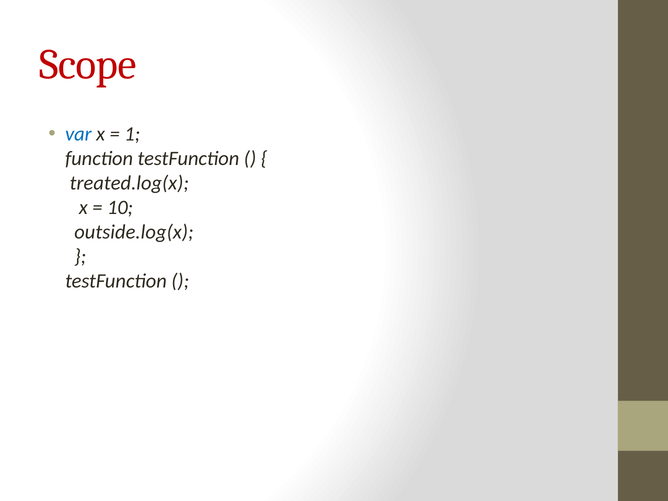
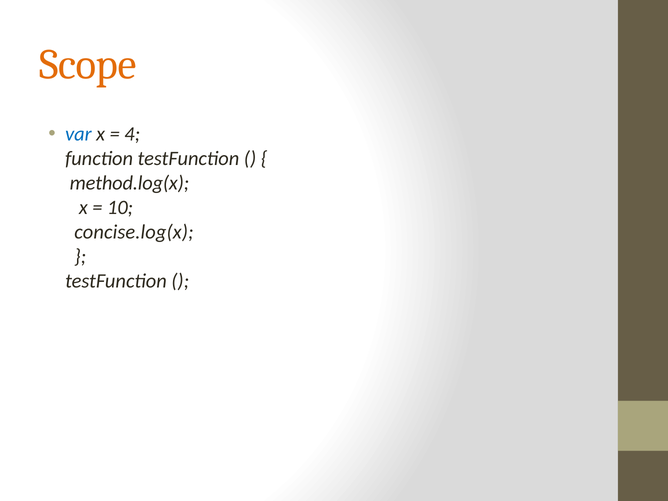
Scope colour: red -> orange (88, 65)
1: 1 -> 4 (132, 134)
treated.log(x: treated.log(x -> method.log(x (129, 183)
outside.log(x: outside.log(x -> concise.log(x (134, 232)
